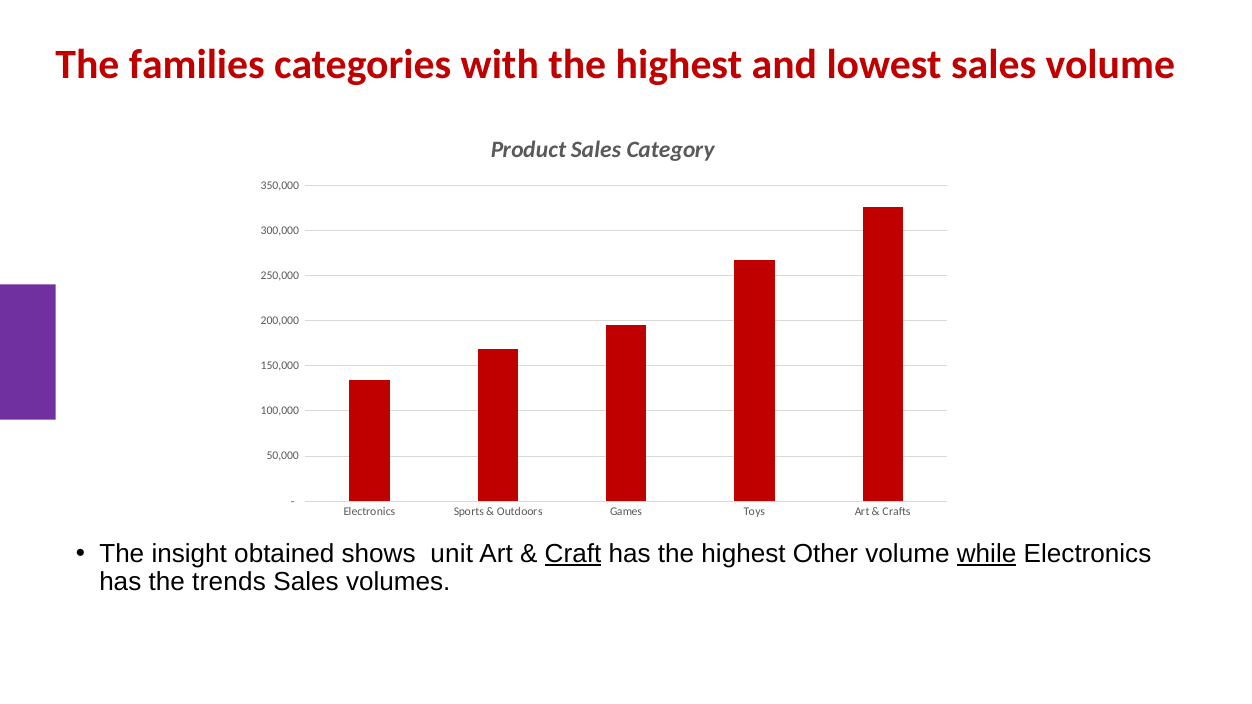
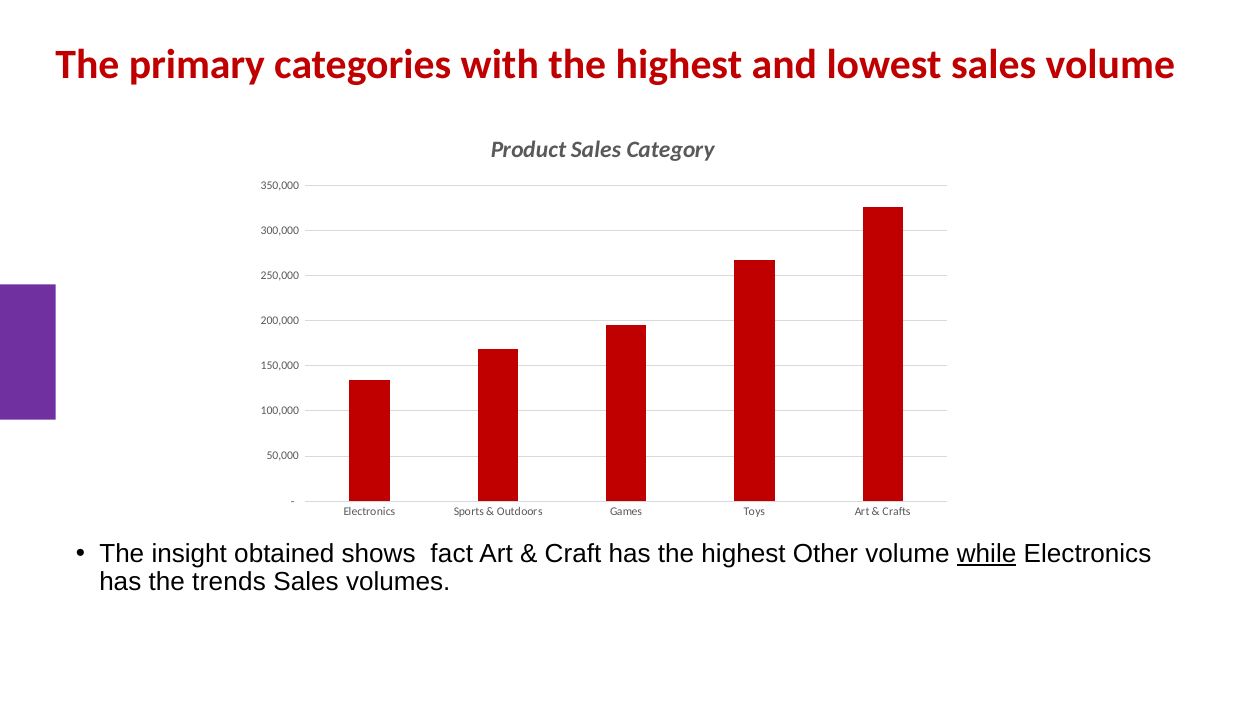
families: families -> primary (197, 64)
unit: unit -> fact (452, 554)
Craft underline: present -> none (573, 554)
